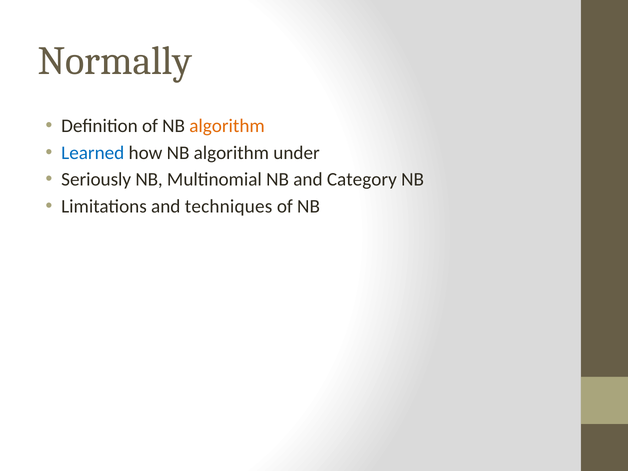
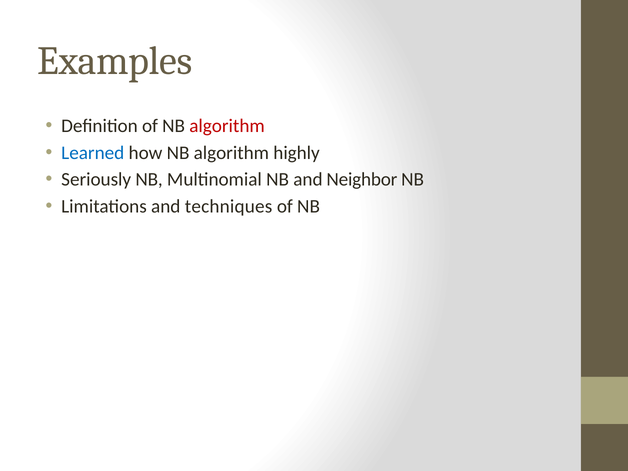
Normally: Normally -> Examples (115, 61)
algorithm colour: orange -> red (227, 126)
under: under -> highly (297, 153)
Category: Category -> Neighbor (362, 180)
